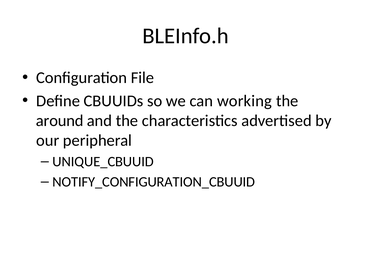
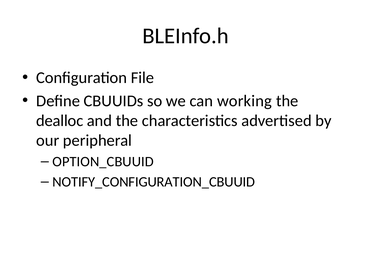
around: around -> dealloc (60, 121)
UNIQUE_CBUUID: UNIQUE_CBUUID -> OPTION_CBUUID (103, 162)
